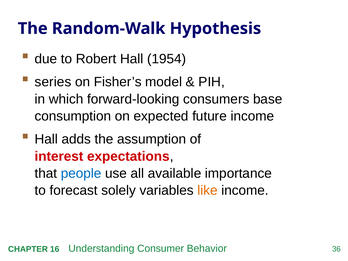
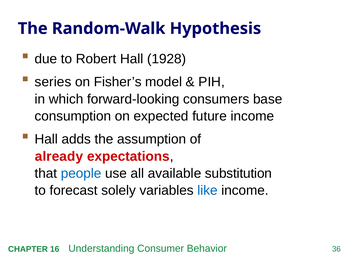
1954: 1954 -> 1928 (167, 59)
interest: interest -> already (59, 156)
importance: importance -> substitution (238, 173)
like colour: orange -> blue (208, 190)
